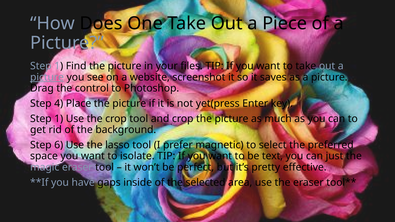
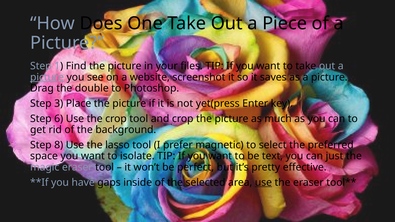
control: control -> double (92, 88)
4: 4 -> 3 (59, 104)
1: 1 -> 6 (59, 119)
6: 6 -> 8 (59, 145)
use underline: none -> present (263, 183)
